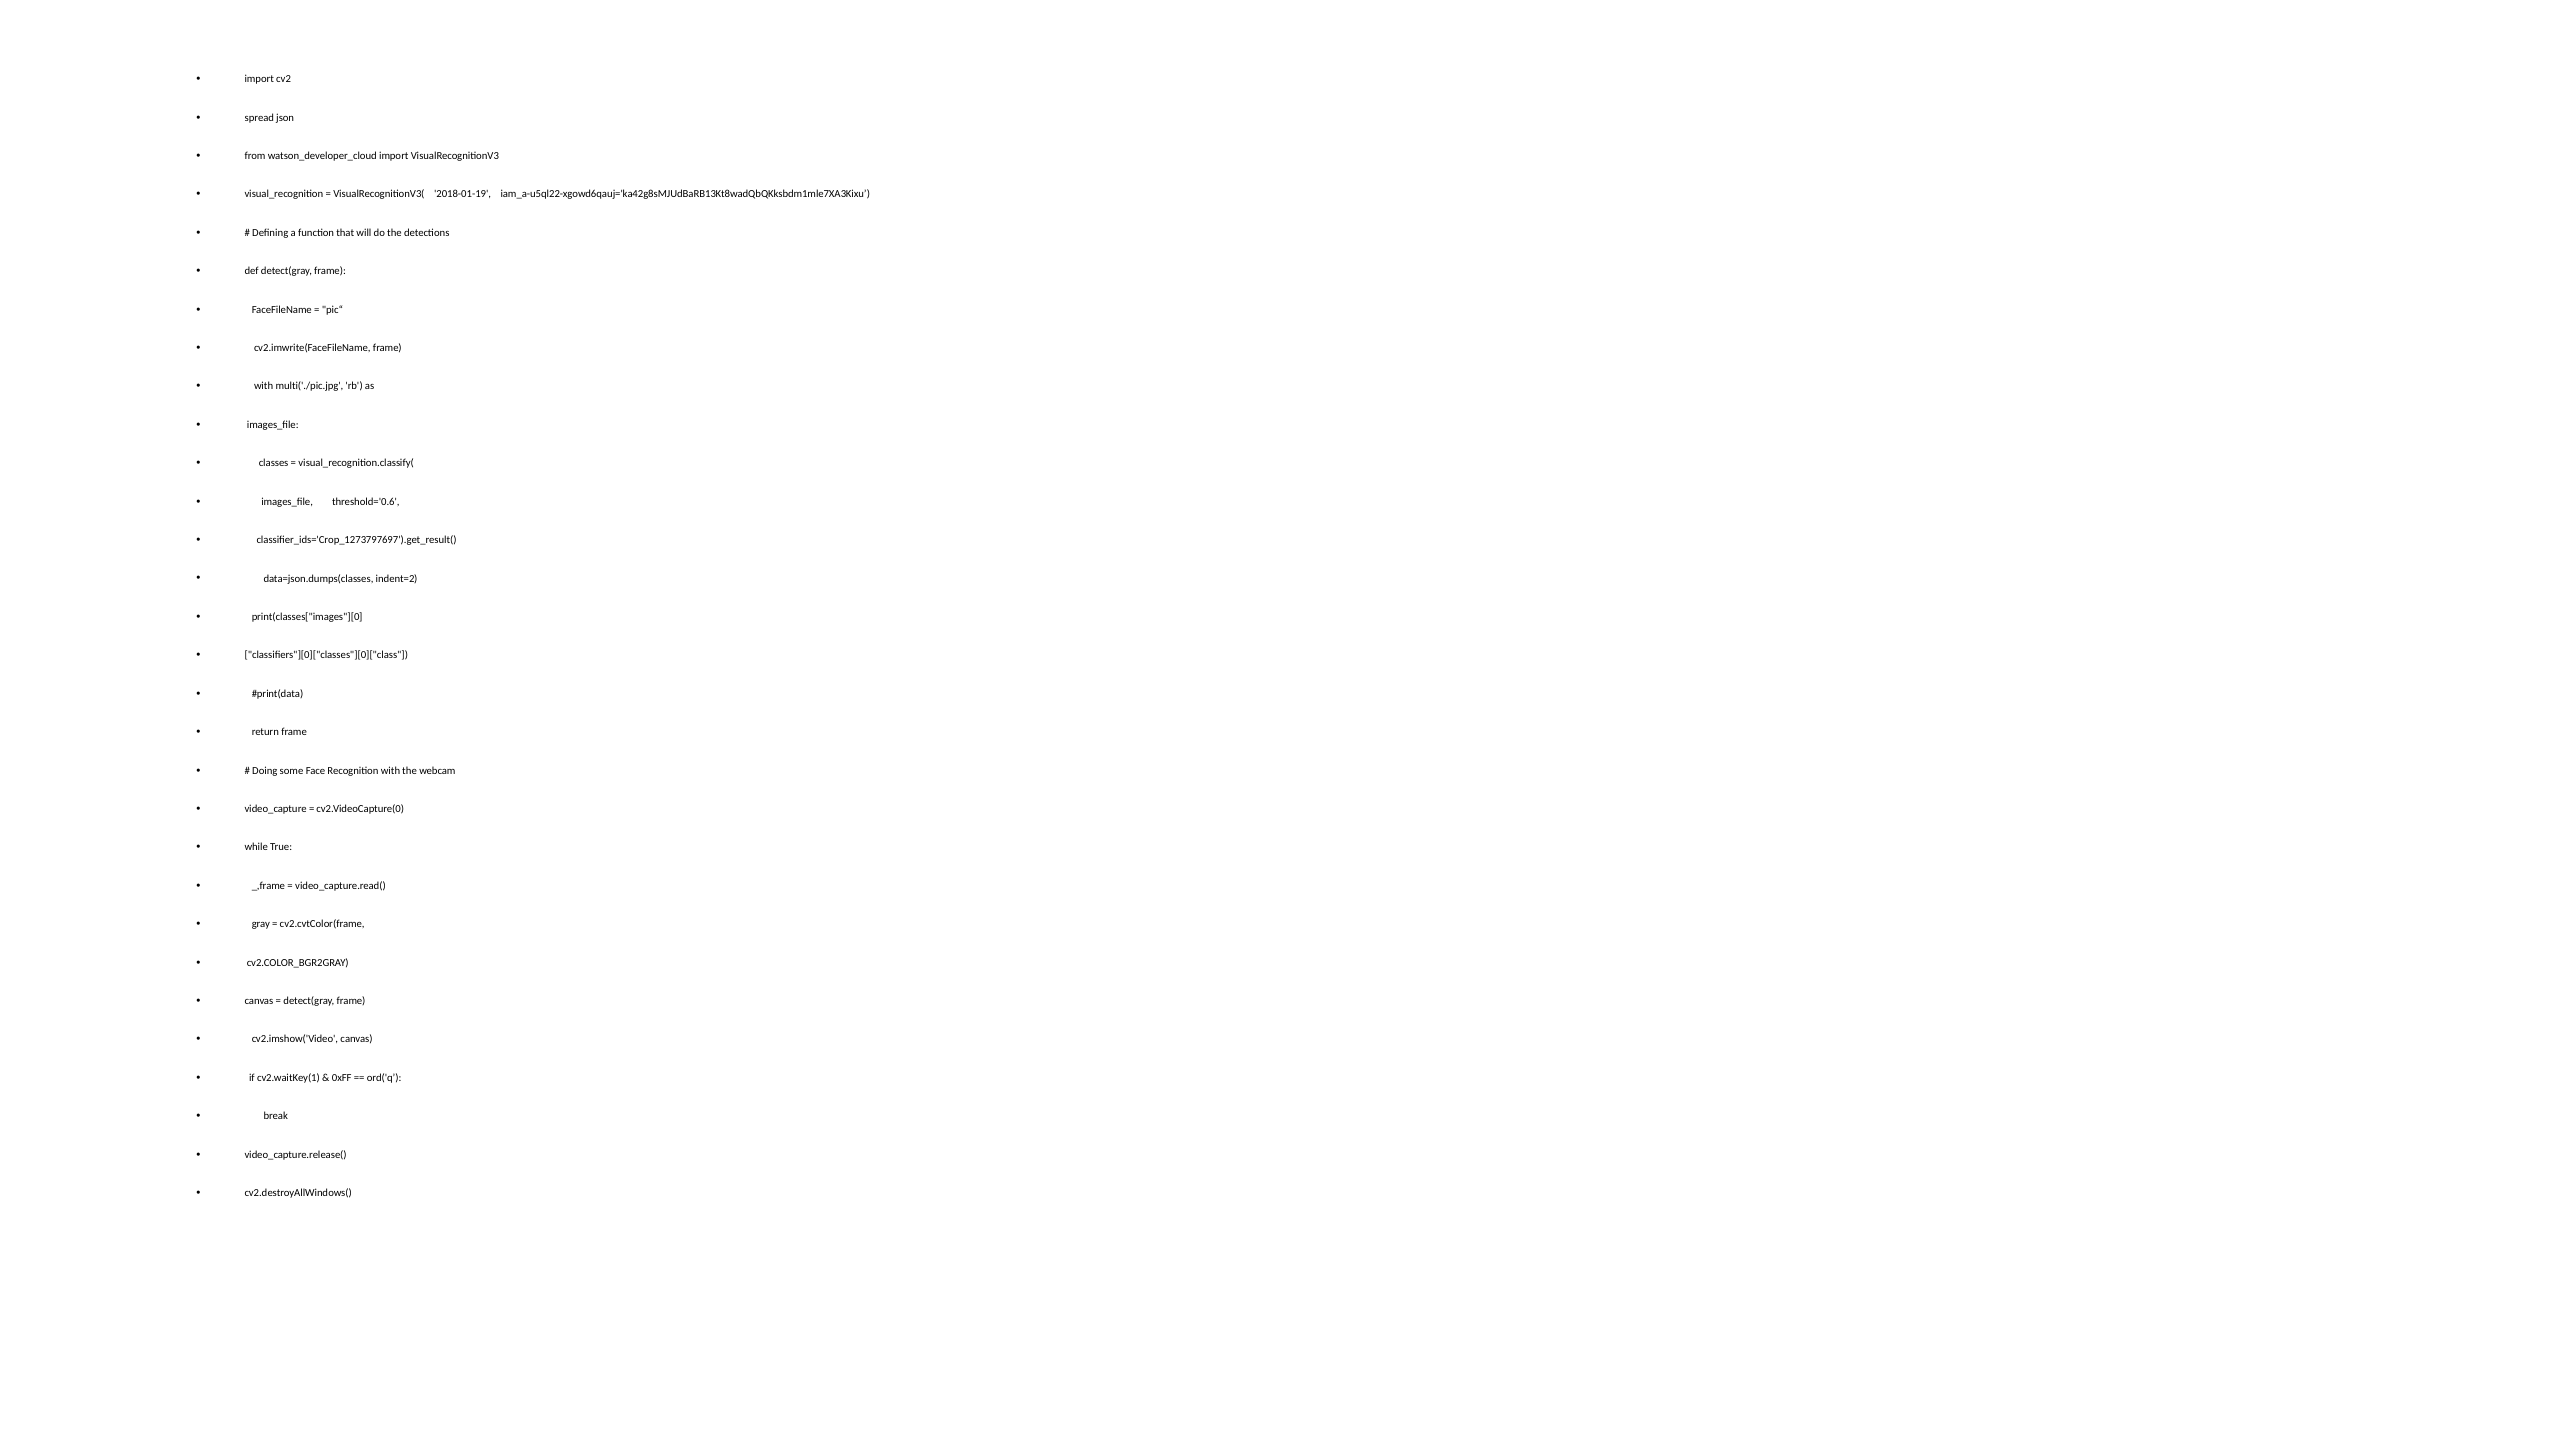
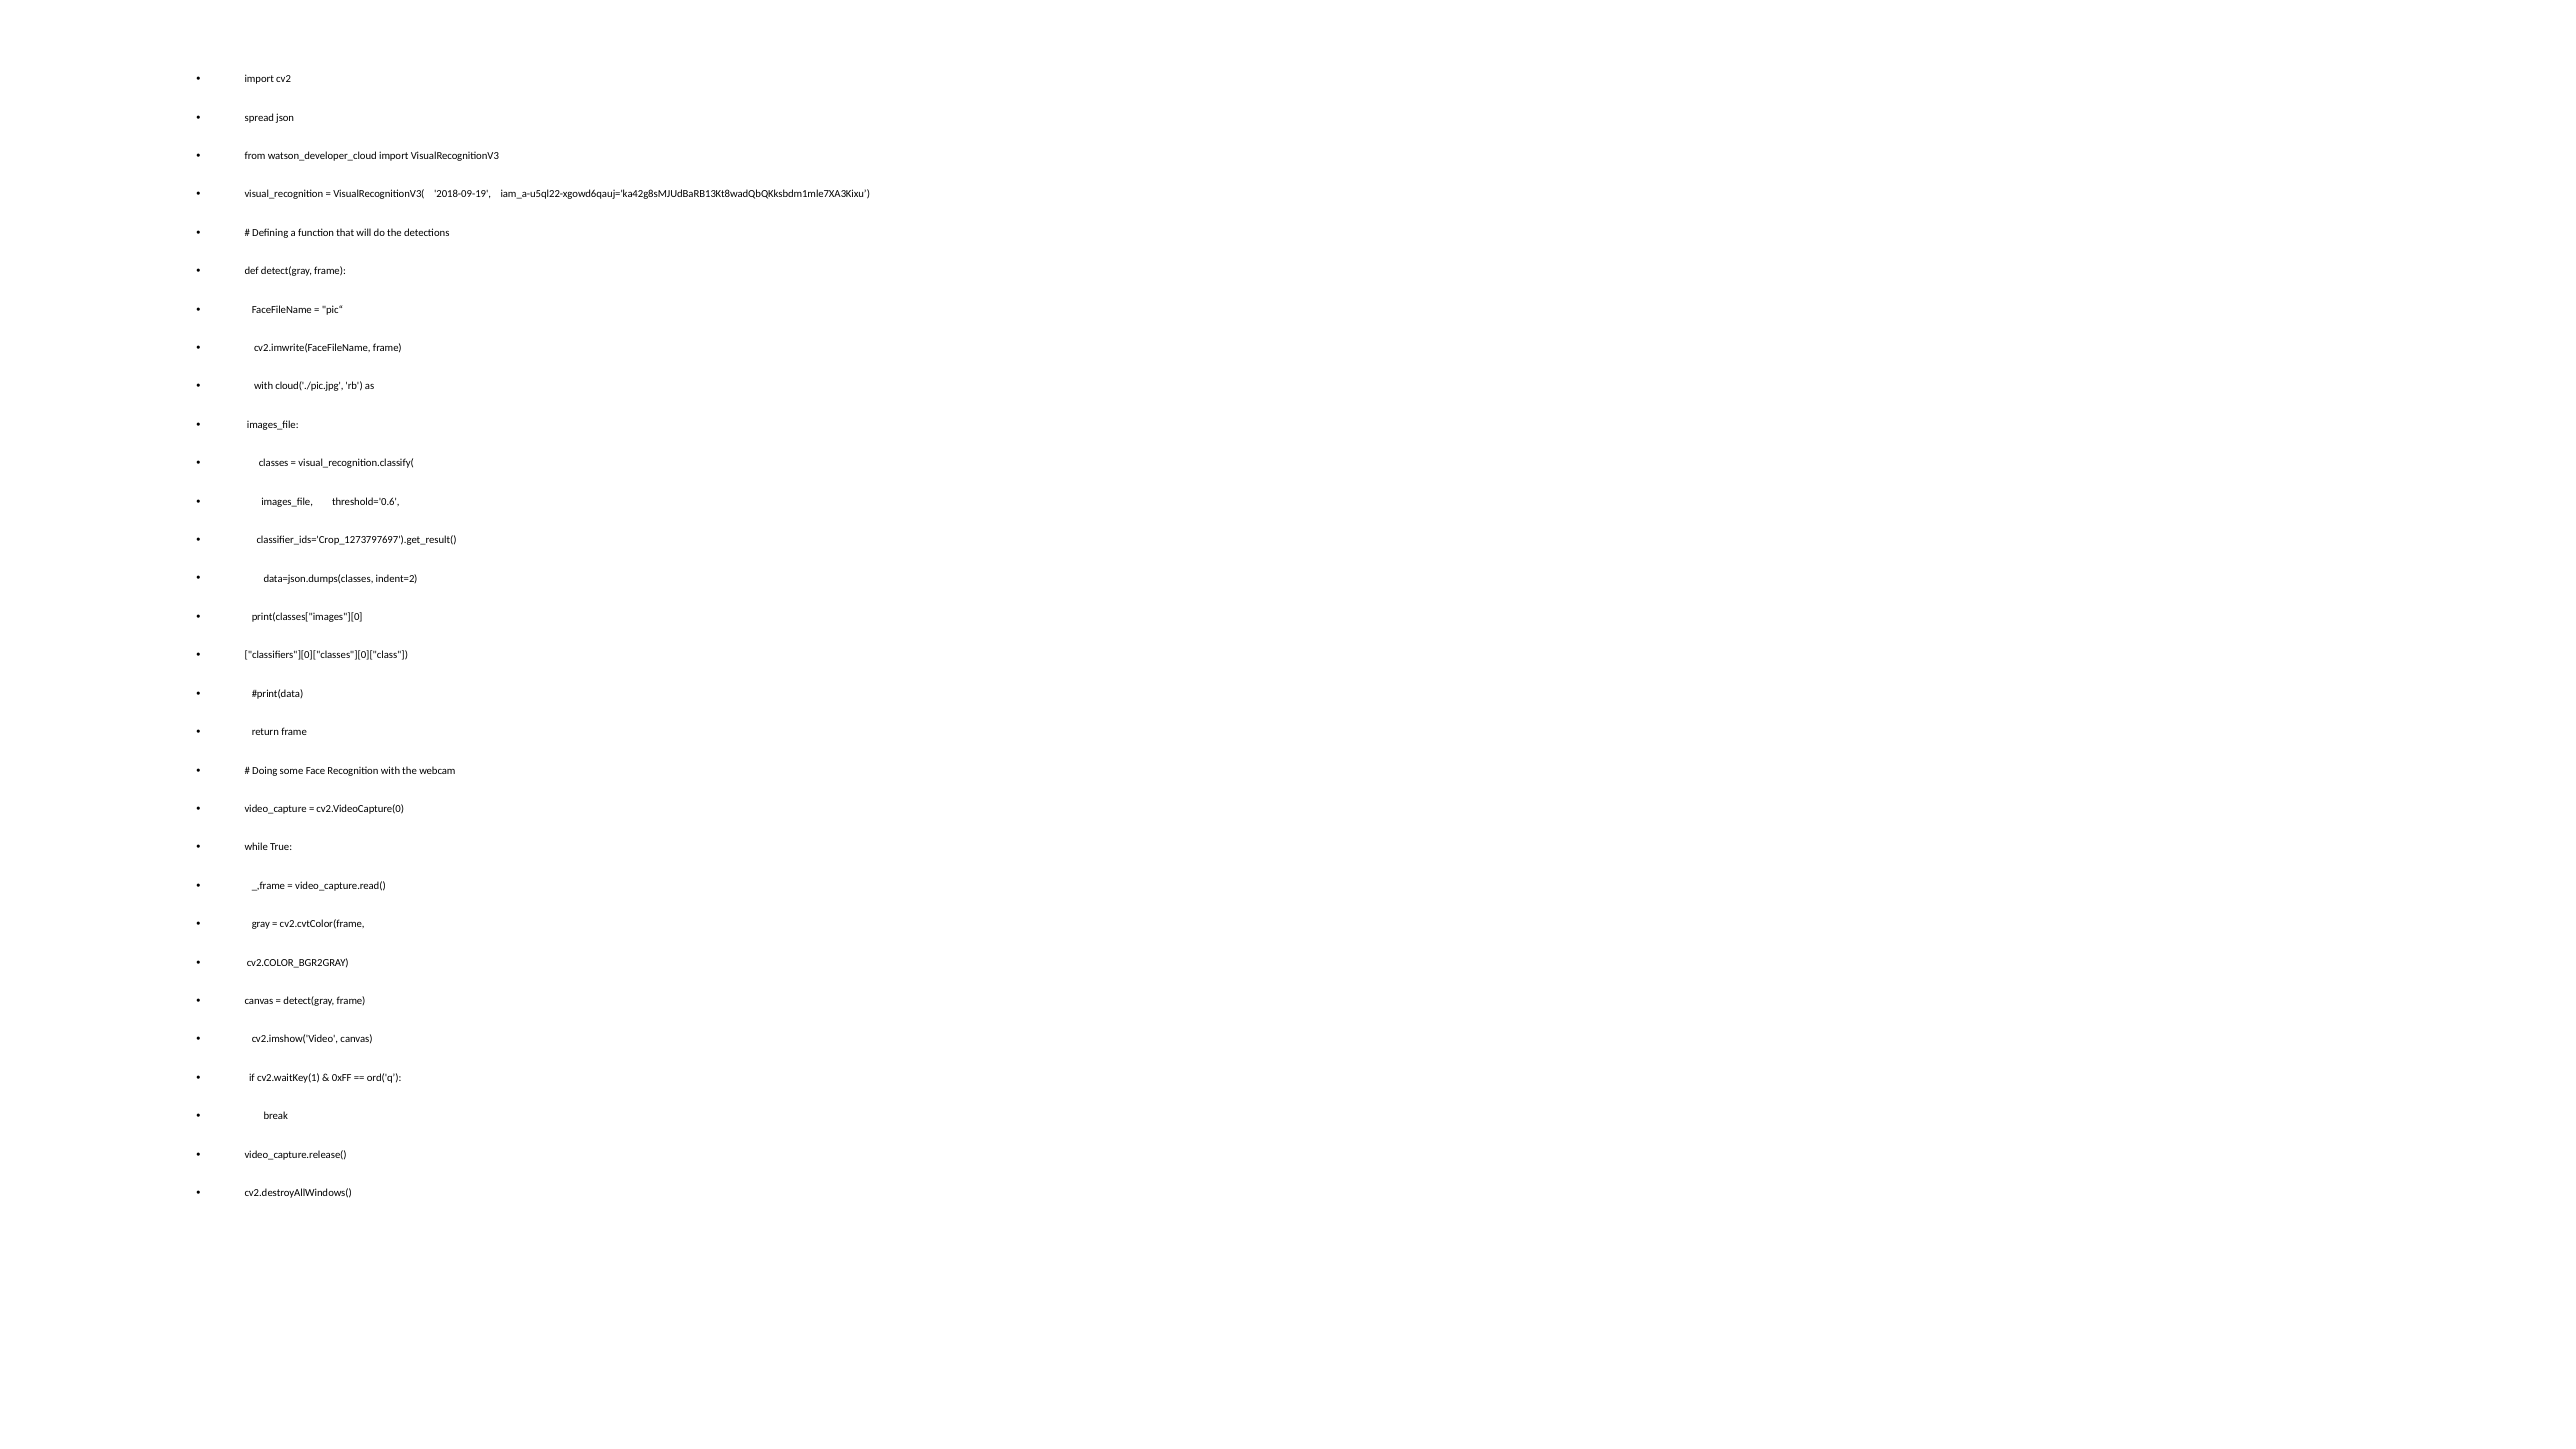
2018-01-19: 2018-01-19 -> 2018-09-19 (463, 194)
multi('./pic.jpg: multi('./pic.jpg -> cloud('./pic.jpg (309, 386)
